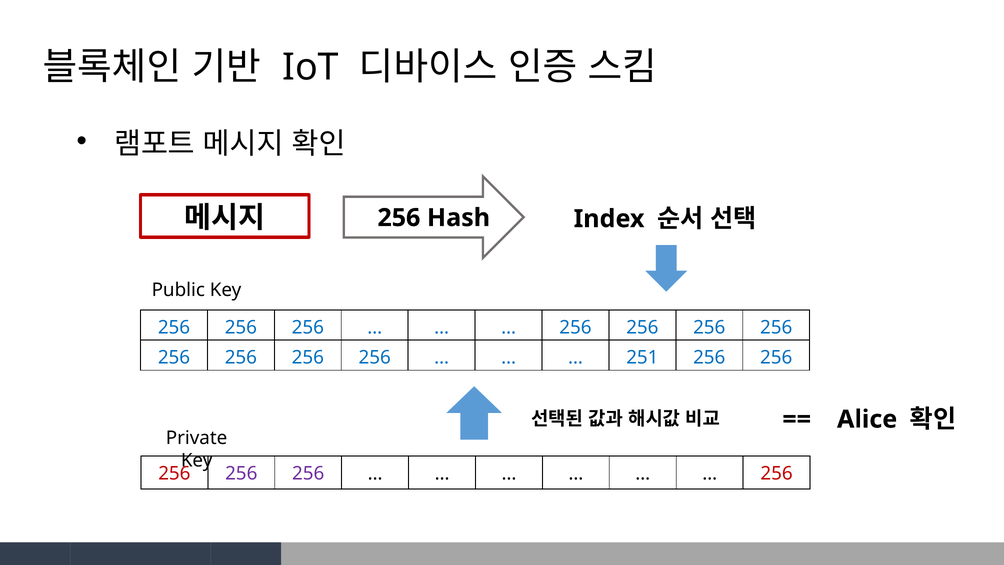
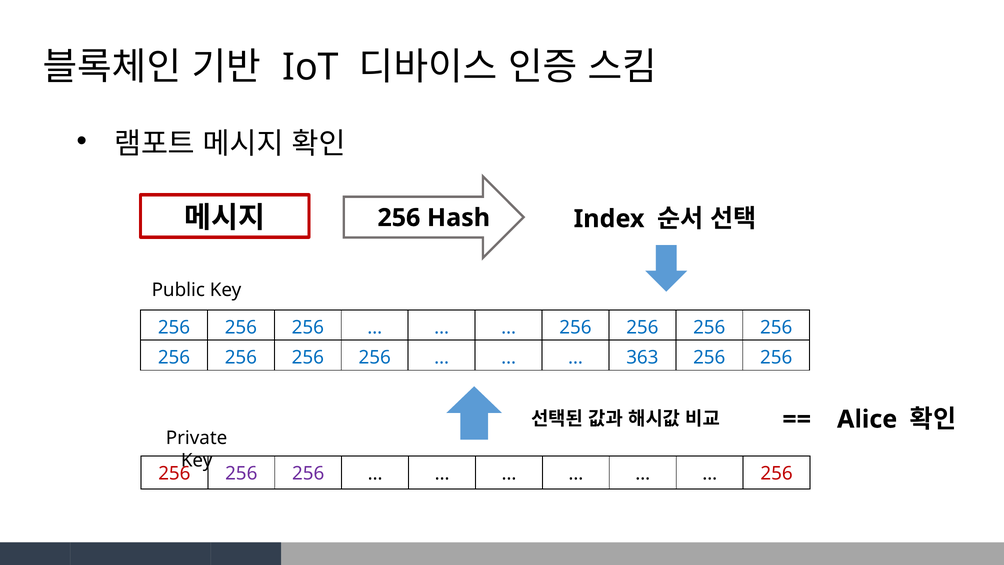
251: 251 -> 363 (642, 358)
